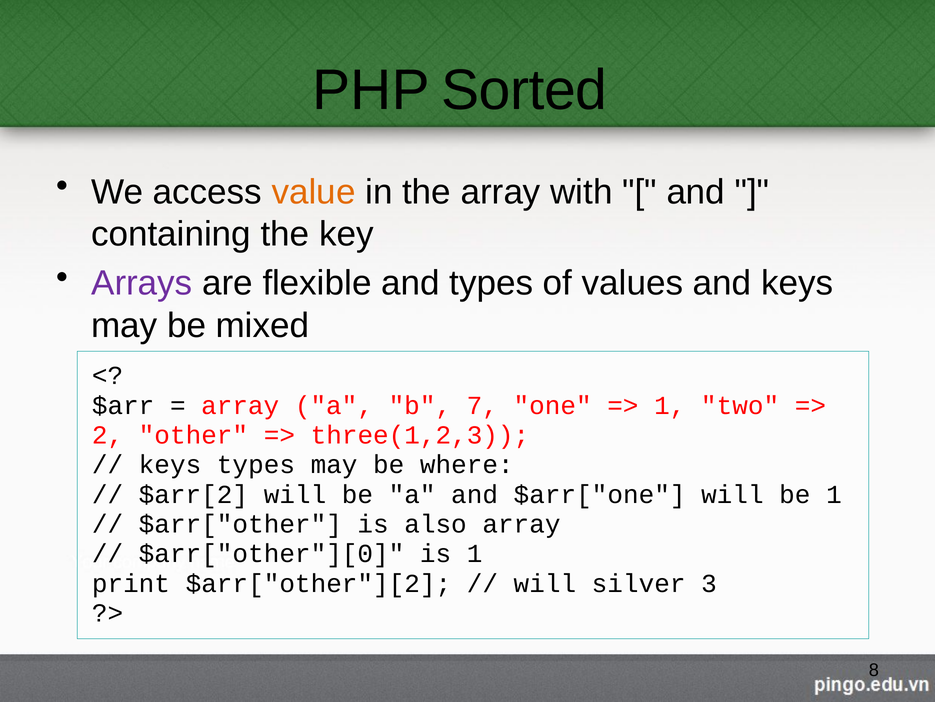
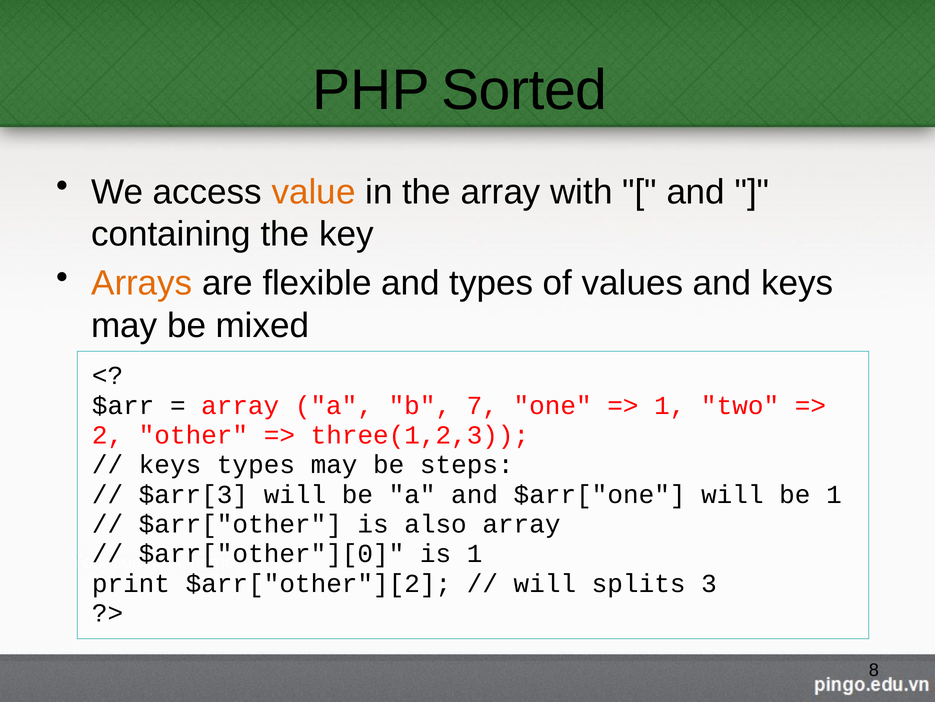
Arrays colour: purple -> orange (142, 283)
where: where -> steps (467, 464)
$arr[2: $arr[2 -> $arr[3 (193, 494)
silver: silver -> splits (639, 583)
